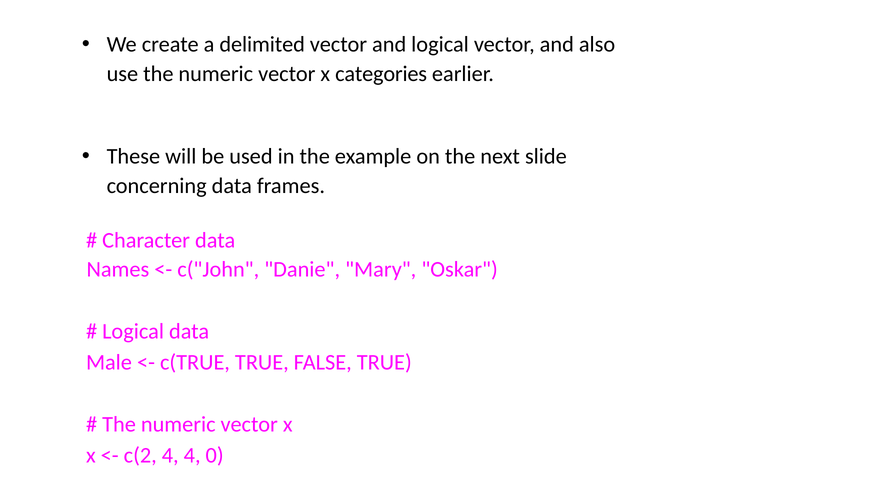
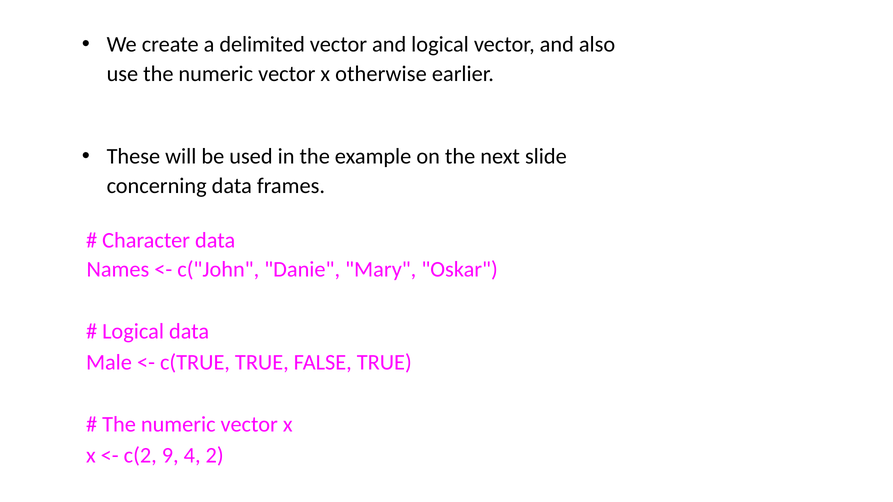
categories: categories -> otherwise (381, 74)
c(2 4: 4 -> 9 (170, 456)
0: 0 -> 2 (215, 456)
